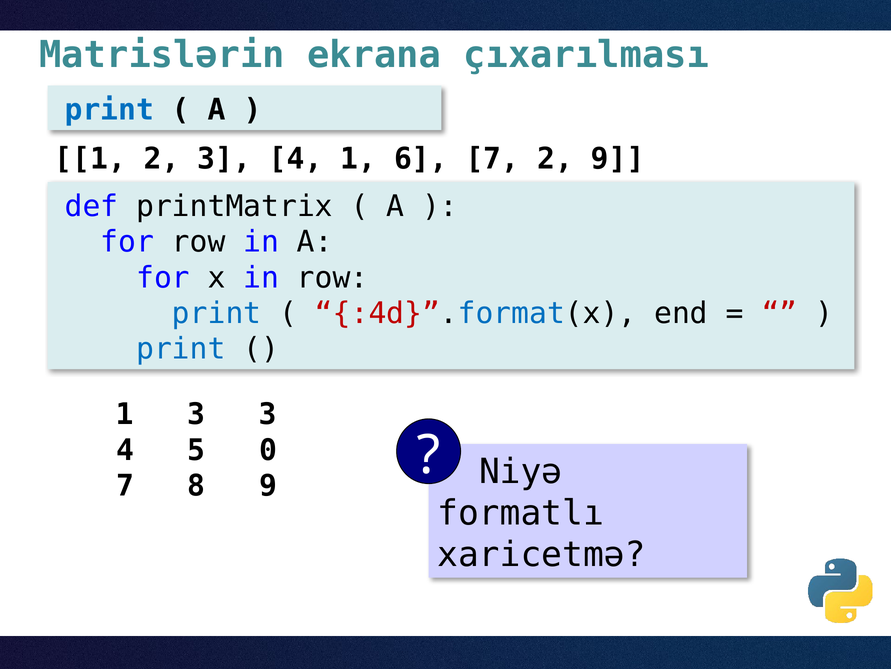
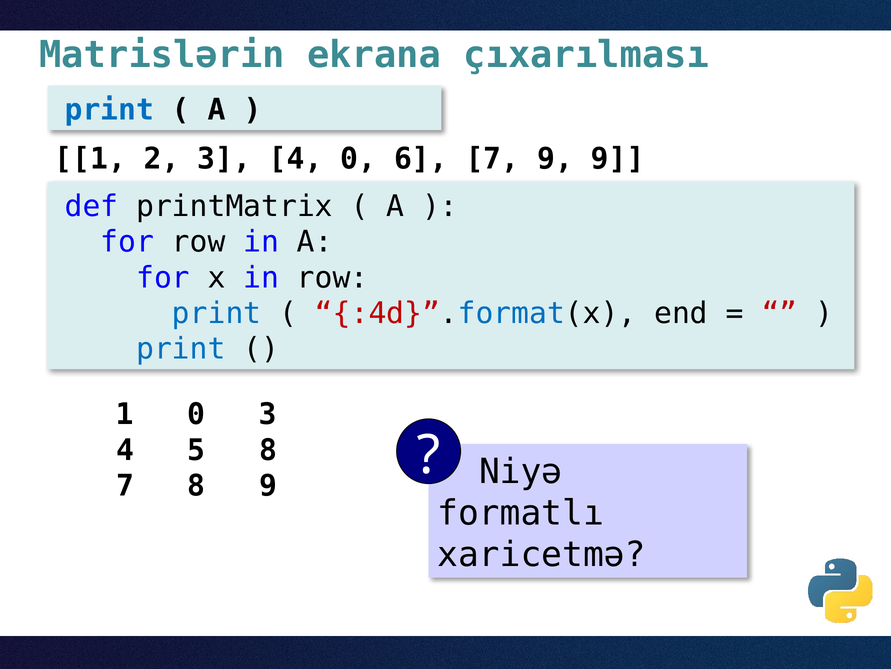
4 1: 1 -> 0 (358, 159)
7 2: 2 -> 9 (555, 159)
1 3: 3 -> 0 (196, 414)
5 0: 0 -> 8 (268, 450)
